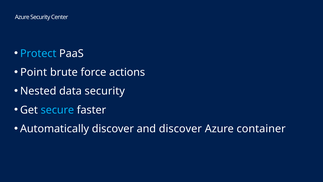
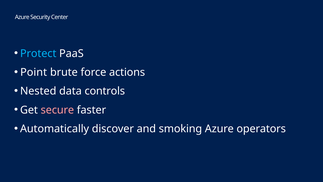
data security: security -> controls (105, 91)
secure colour: light blue -> pink (57, 110)
and discover: discover -> smoking (180, 129)
container: container -> operators (261, 129)
